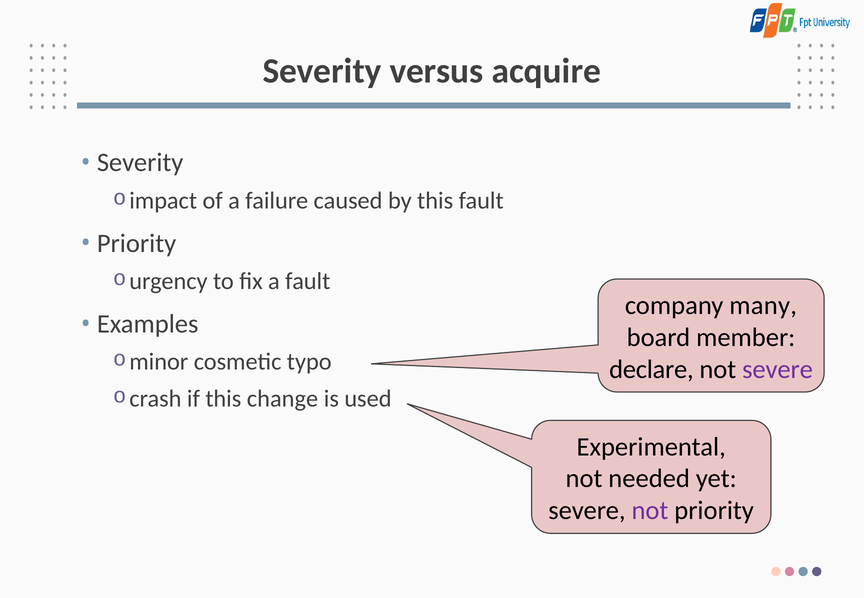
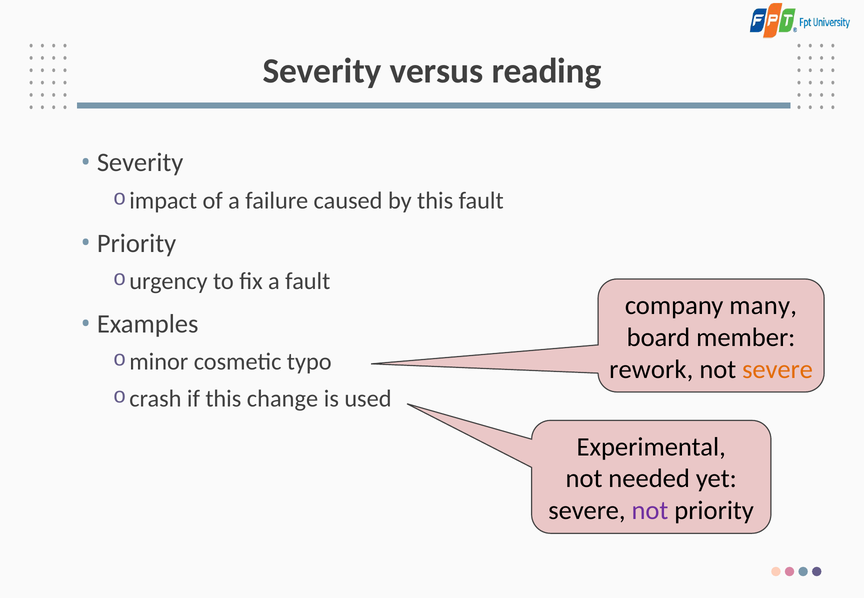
acquire: acquire -> reading (546, 71)
declare: declare -> rework (651, 369)
severe colour: purple -> orange (778, 369)
